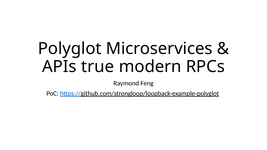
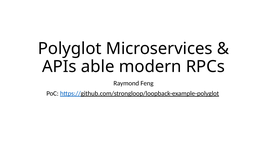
true: true -> able (98, 67)
